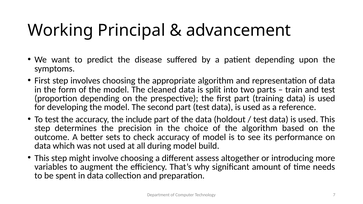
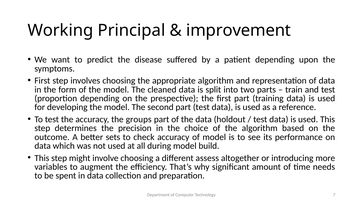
advancement: advancement -> improvement (239, 30)
include: include -> groups (139, 119)
